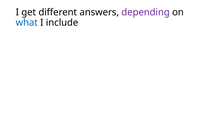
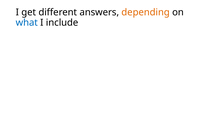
depending colour: purple -> orange (146, 12)
